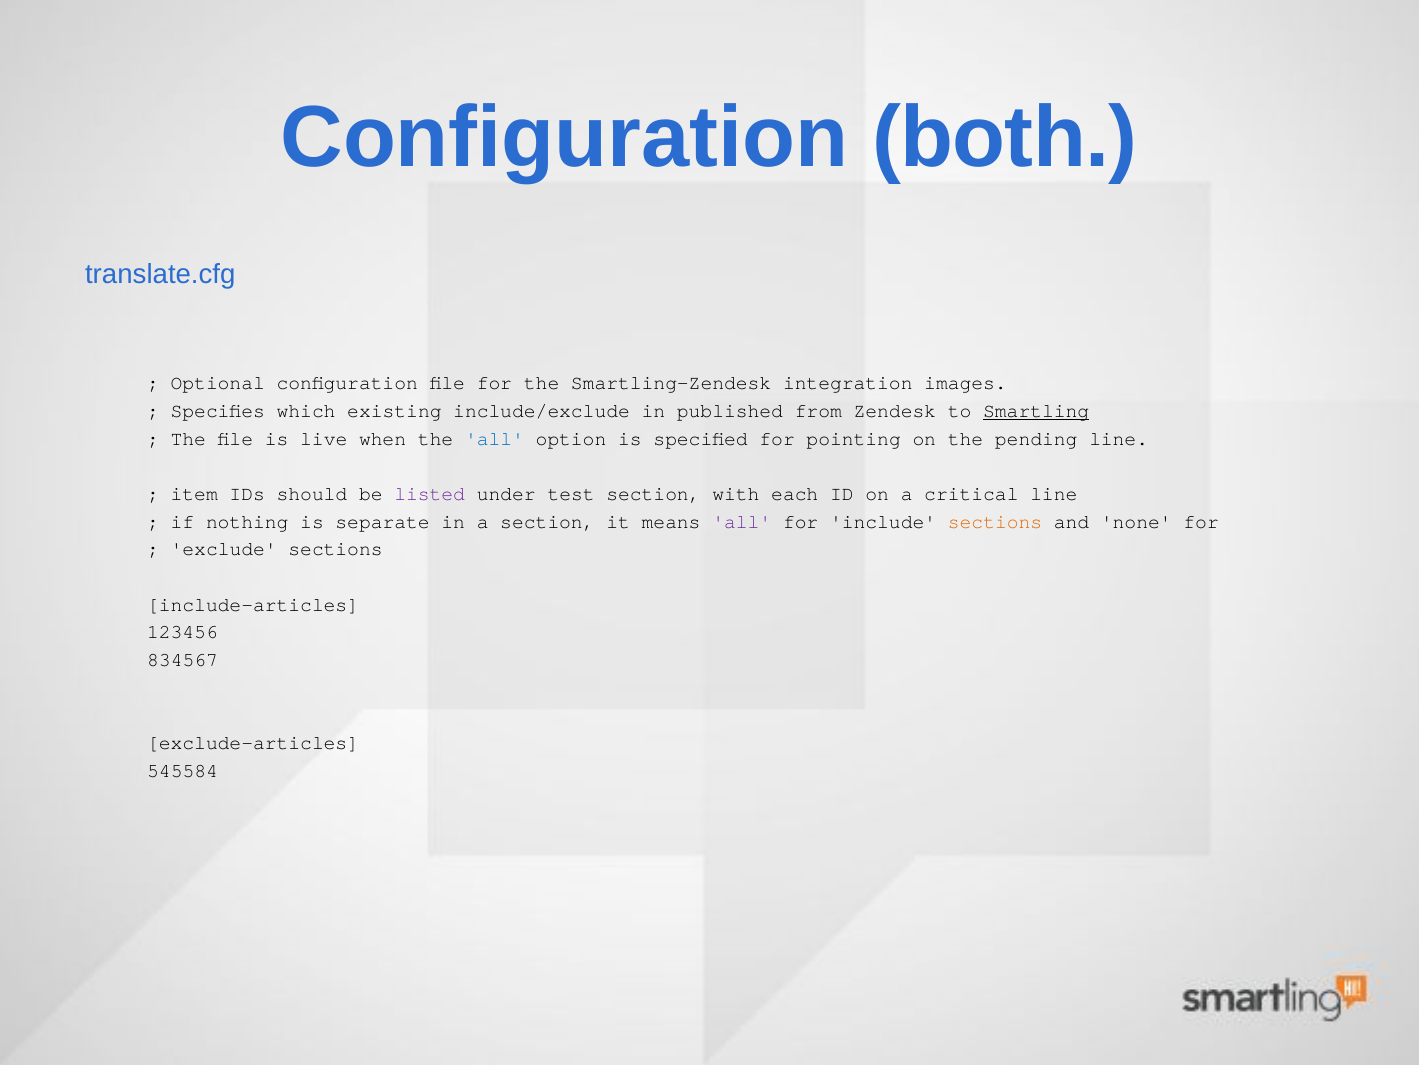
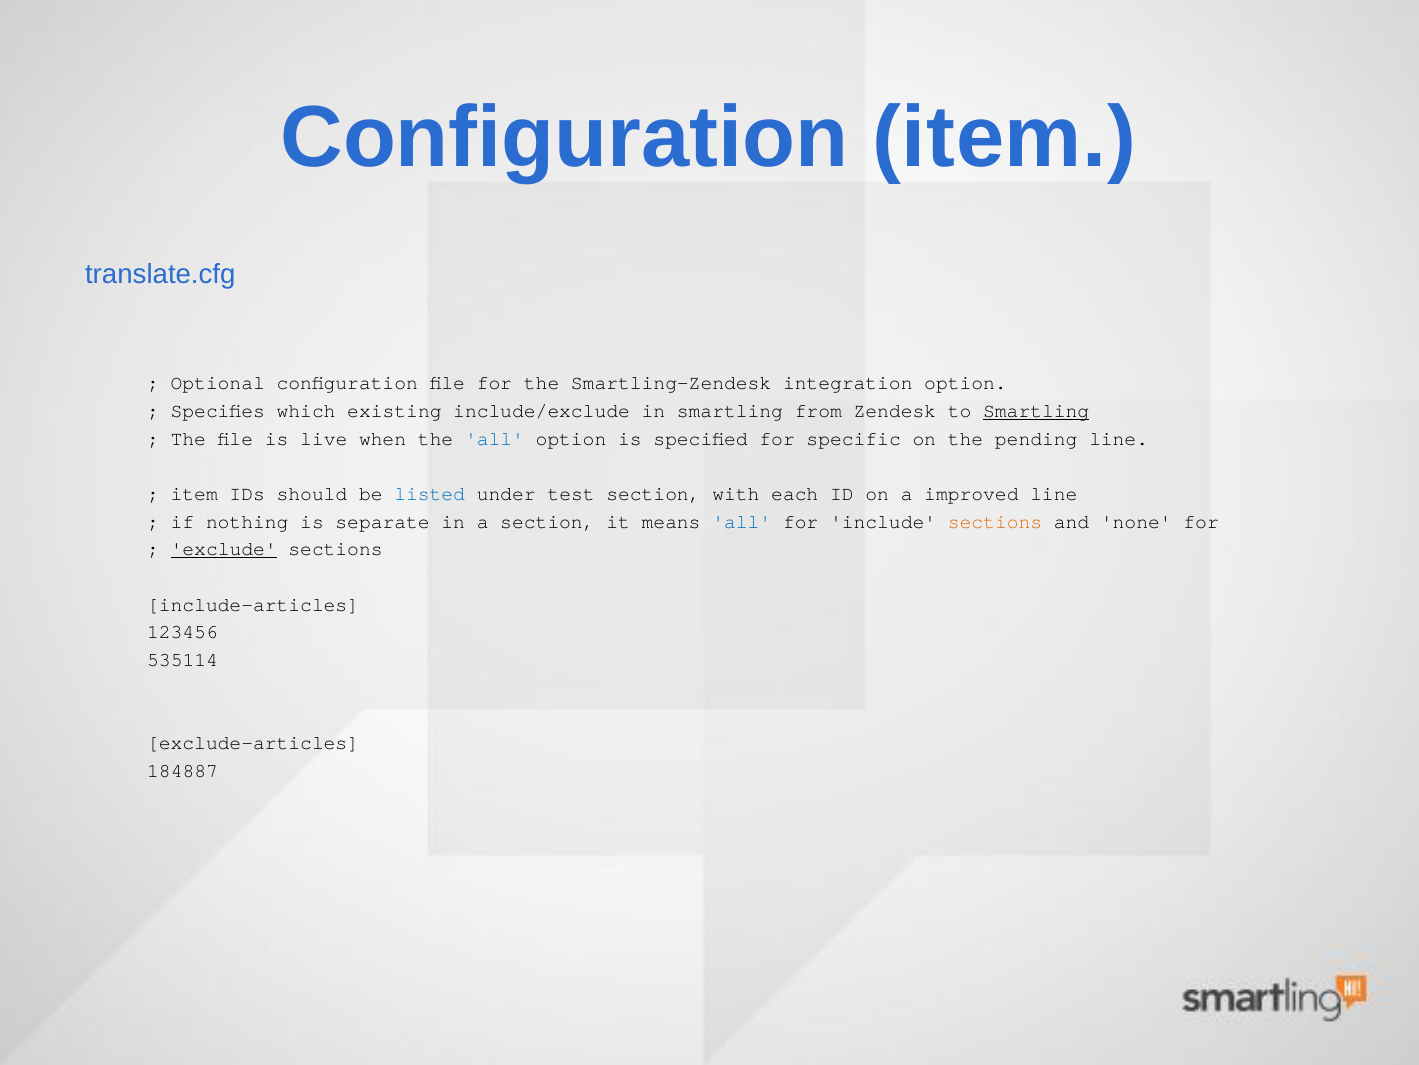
Configuration both: both -> item (1004, 137)
integration images: images -> option (966, 383)
in published: published -> smartling (730, 411)
pointing: pointing -> specific (854, 438)
listed colour: purple -> blue (430, 494)
critical: critical -> improved (971, 494)
all colour: purple -> blue (742, 521)
exclude underline: none -> present (224, 549)
834567: 834567 -> 535114 (183, 660)
545584: 545584 -> 184887 (183, 770)
